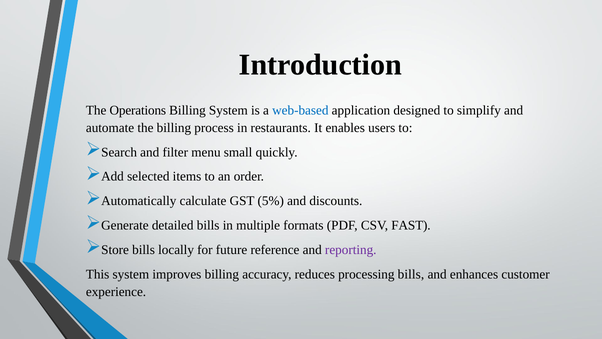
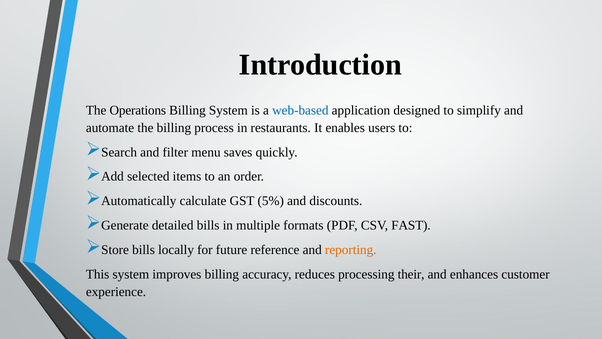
small: small -> saves (238, 152)
reporting colour: purple -> orange (351, 250)
processing bills: bills -> their (411, 274)
